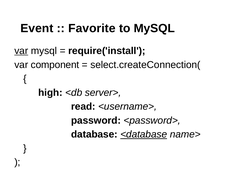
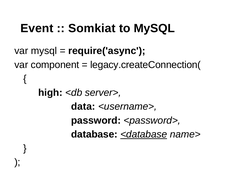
Favorite: Favorite -> Somkiat (92, 28)
var underline: present -> none (21, 51)
require('install: require('install -> require('async (107, 51)
select.createConnection(: select.createConnection( -> legacy.createConnection( (145, 65)
read: read -> data (83, 107)
